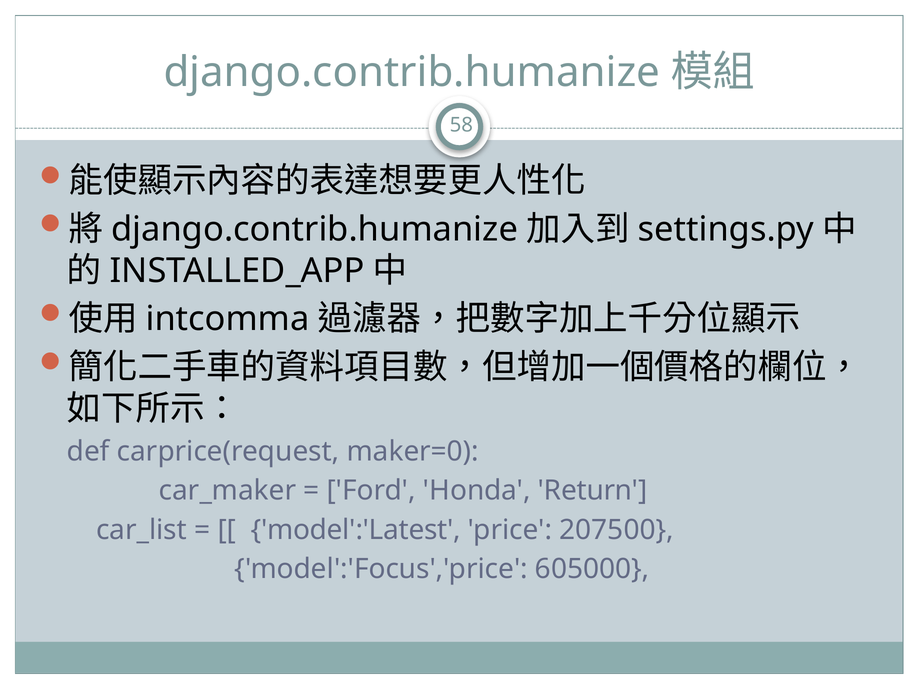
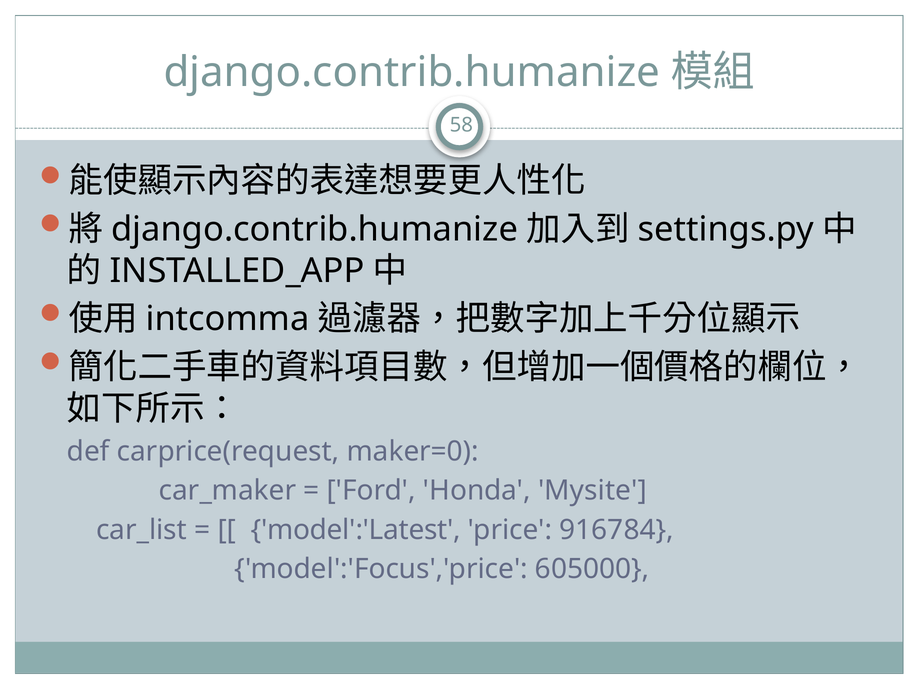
Return: Return -> Mysite (592, 491)
207500: 207500 -> 916784 (617, 530)
